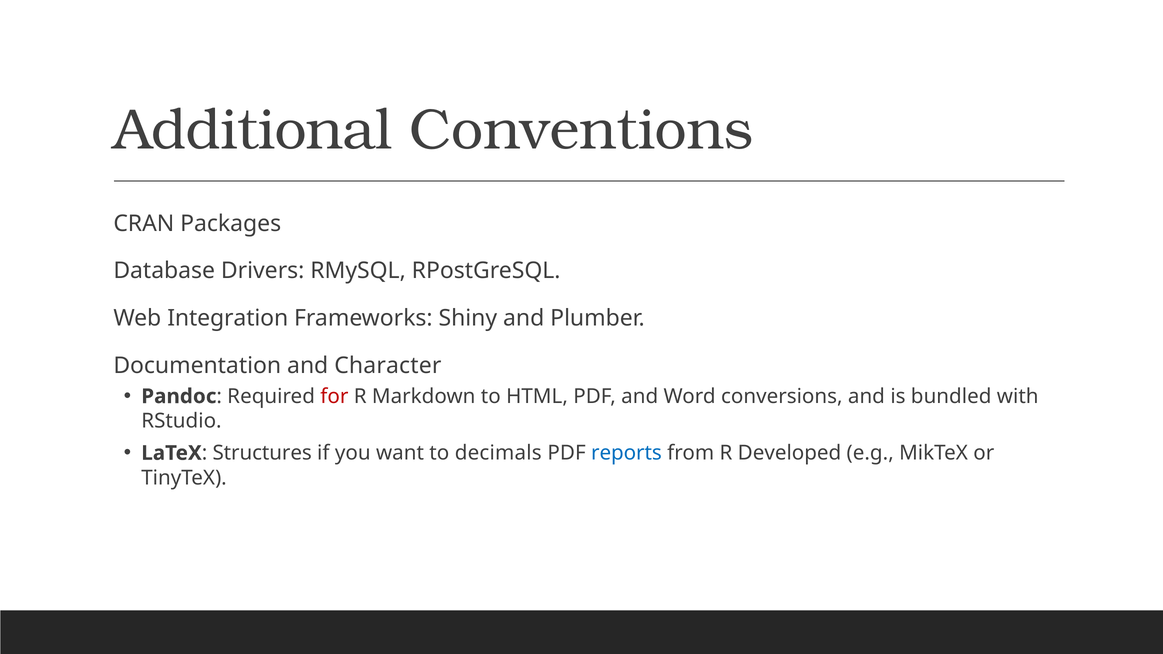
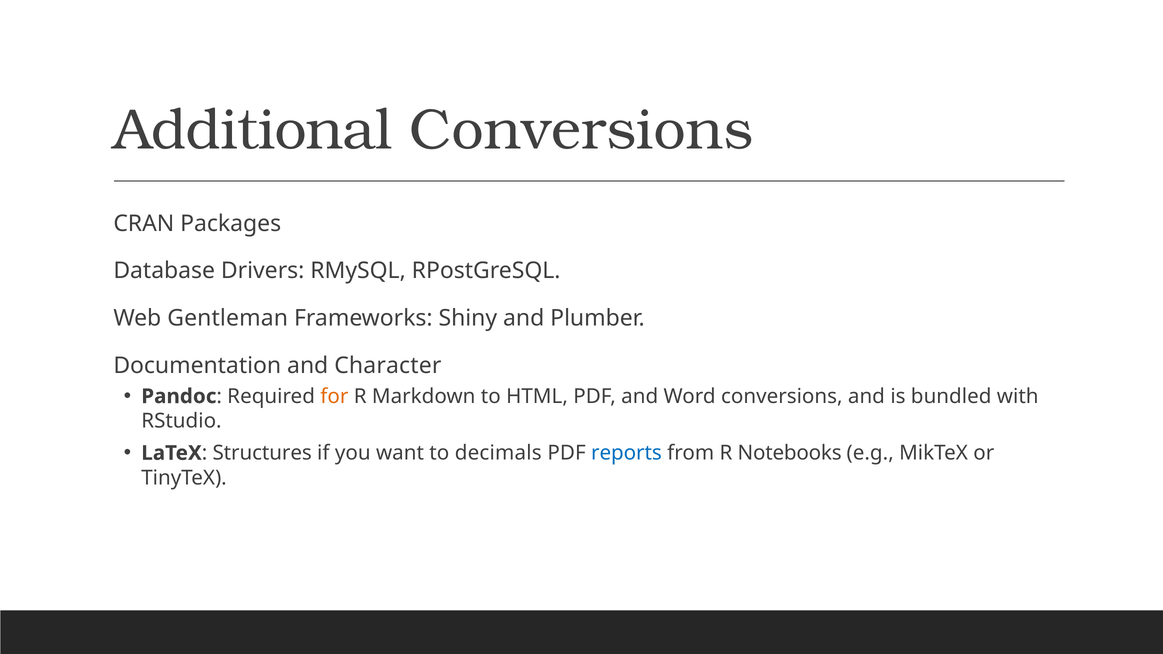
Additional Conventions: Conventions -> Conversions (581, 130)
Integration: Integration -> Gentleman (228, 318)
for colour: red -> orange (334, 396)
Developed: Developed -> Notebooks (790, 453)
